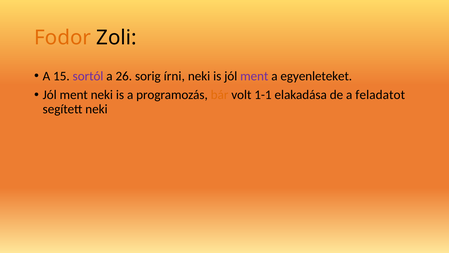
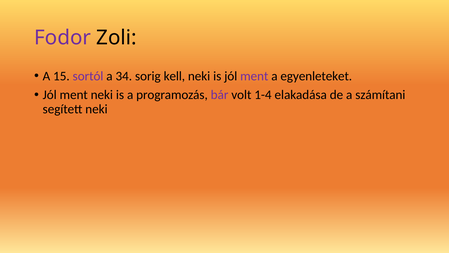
Fodor colour: orange -> purple (63, 38)
26: 26 -> 34 (124, 76)
írni: írni -> kell (174, 76)
bár colour: orange -> purple (220, 95)
1-1: 1-1 -> 1-4 (263, 95)
feladatot: feladatot -> számítani (380, 95)
